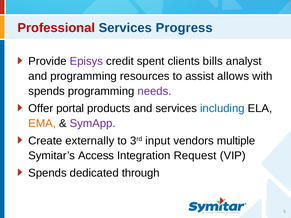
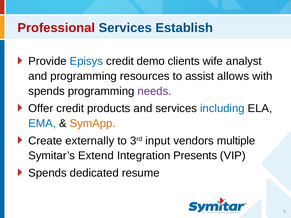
Progress: Progress -> Establish (184, 28)
Episys colour: purple -> blue (86, 61)
spent: spent -> demo (151, 61)
bills: bills -> wife (213, 61)
Offer portal: portal -> credit (70, 109)
EMA colour: orange -> blue (42, 124)
SymApp colour: purple -> orange (93, 124)
Access: Access -> Extend (96, 156)
Request: Request -> Presents (195, 156)
through: through -> resume (141, 173)
